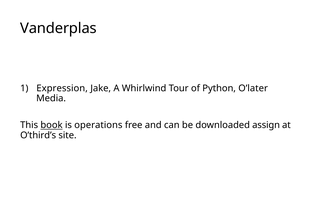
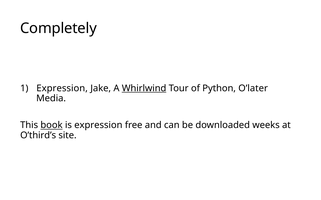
Vanderplas: Vanderplas -> Completely (58, 28)
Whirlwind underline: none -> present (144, 89)
is operations: operations -> expression (98, 126)
assign: assign -> weeks (266, 126)
